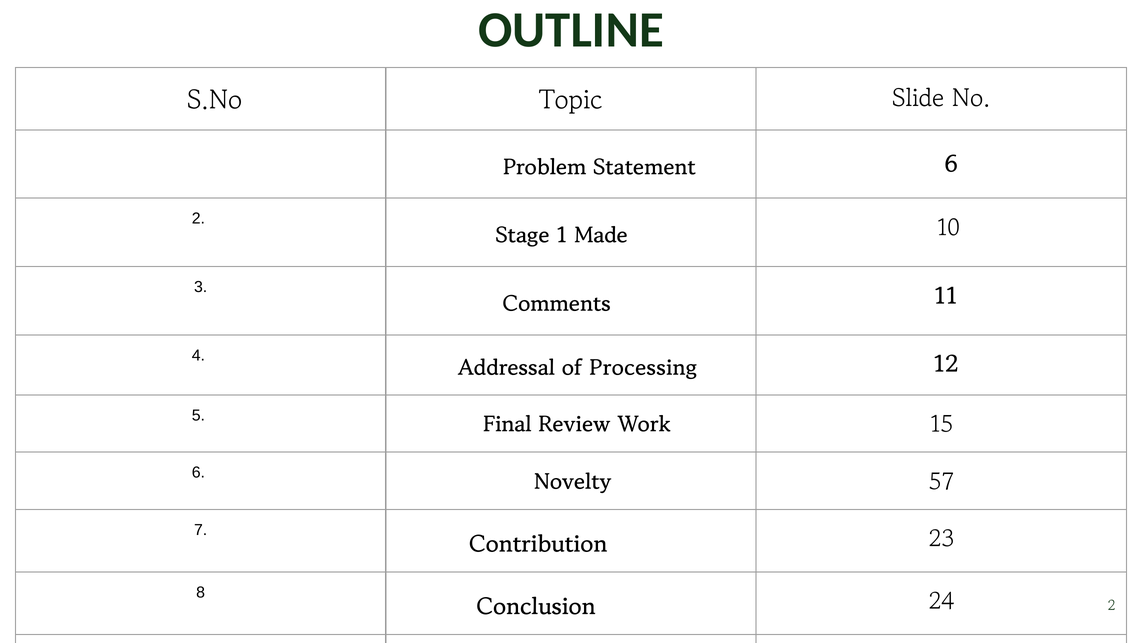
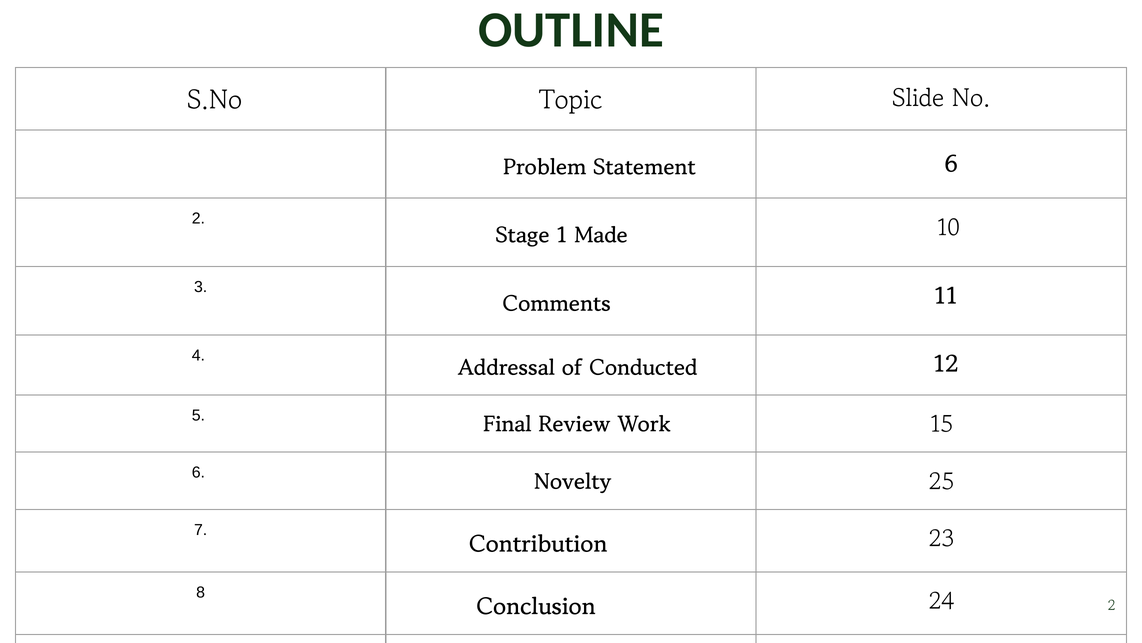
Processing: Processing -> Conducted (643, 369)
Novelty 57: 57 -> 25 (941, 483)
